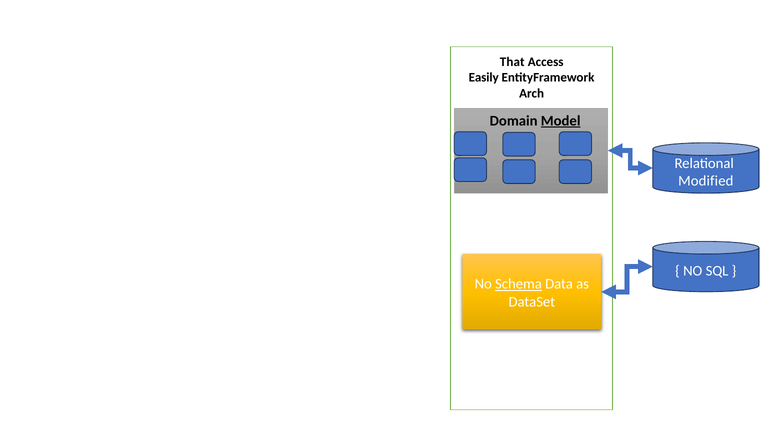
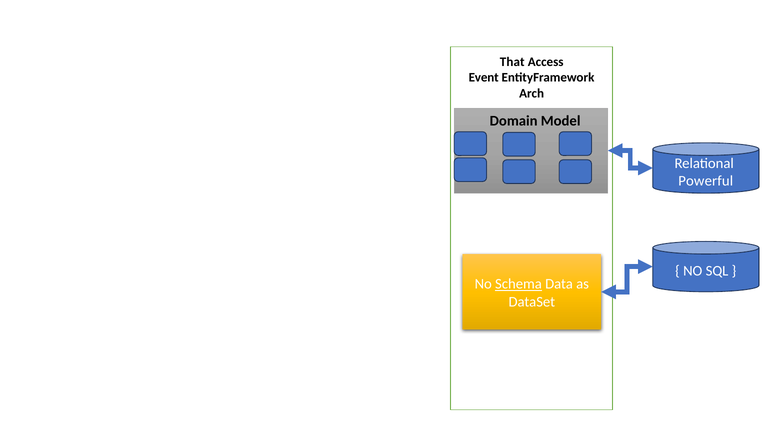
Easily: Easily -> Event (484, 78)
Model underline: present -> none (561, 121)
Modified: Modified -> Powerful (706, 181)
